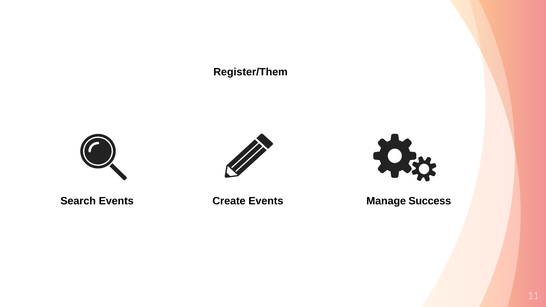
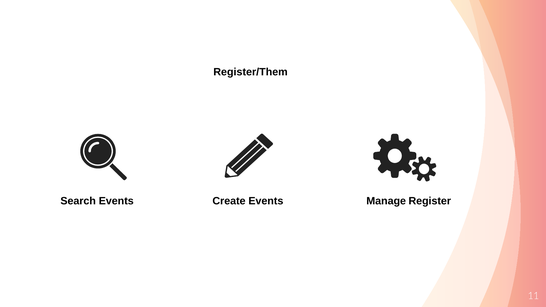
Success: Success -> Register (430, 201)
